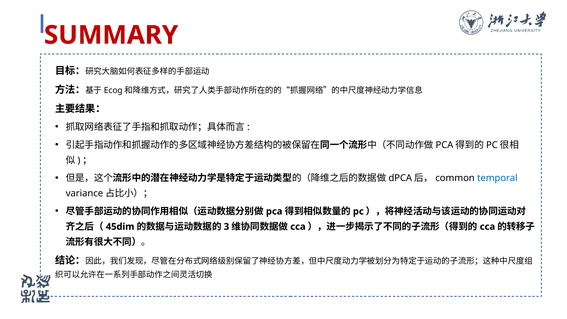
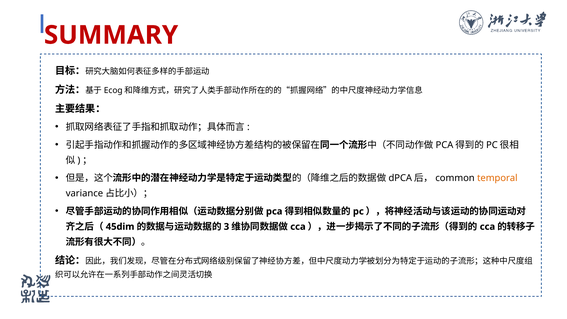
temporal colour: blue -> orange (497, 178)
